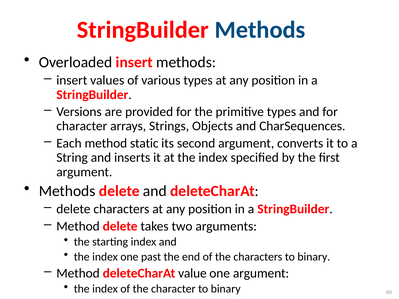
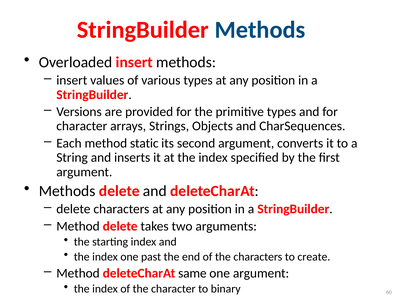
characters to binary: binary -> create (314, 257)
value: value -> same (192, 273)
